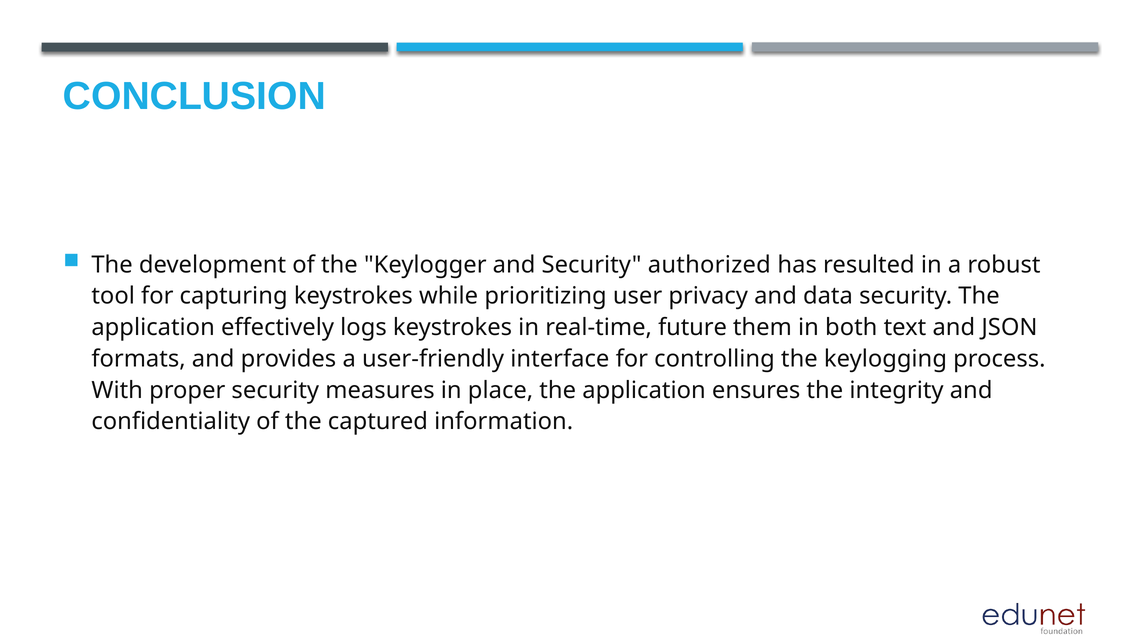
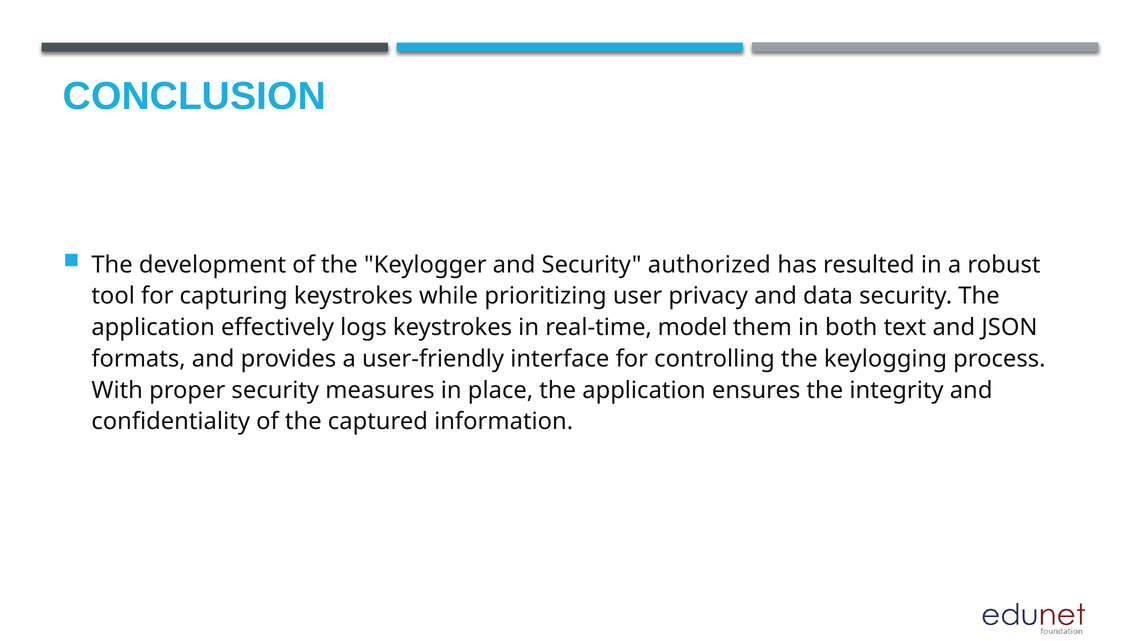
future: future -> model (693, 328)
